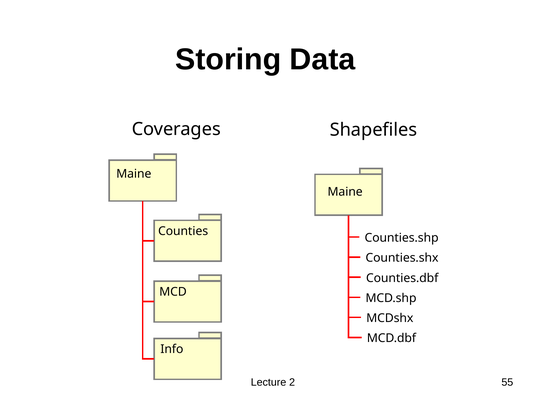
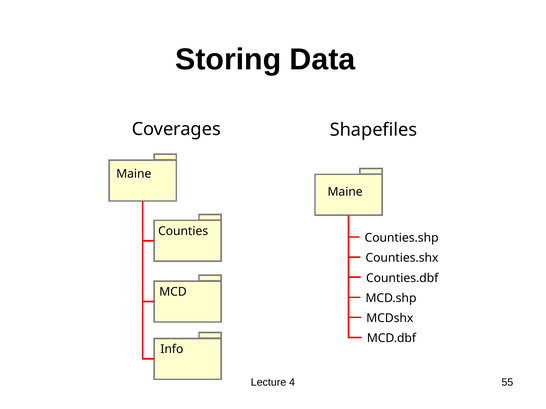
2: 2 -> 4 (292, 383)
